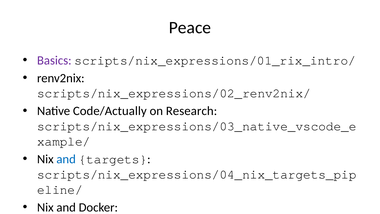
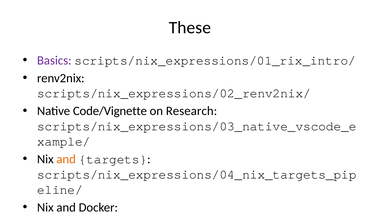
Peace: Peace -> These (190, 28)
Code/Actually: Code/Actually -> Code/Vignette (110, 111)
and colour: blue -> orange (66, 159)
